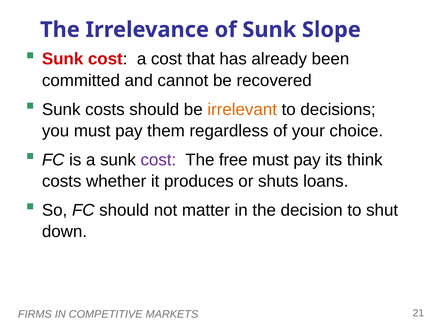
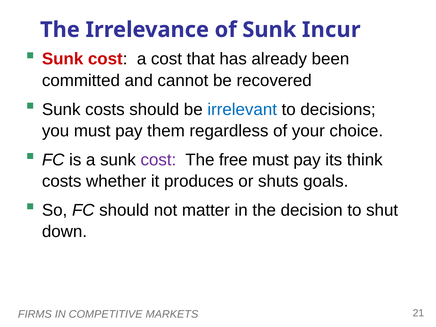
Slope: Slope -> Incur (331, 30)
irrelevant colour: orange -> blue (242, 109)
loans: loans -> goals (326, 181)
